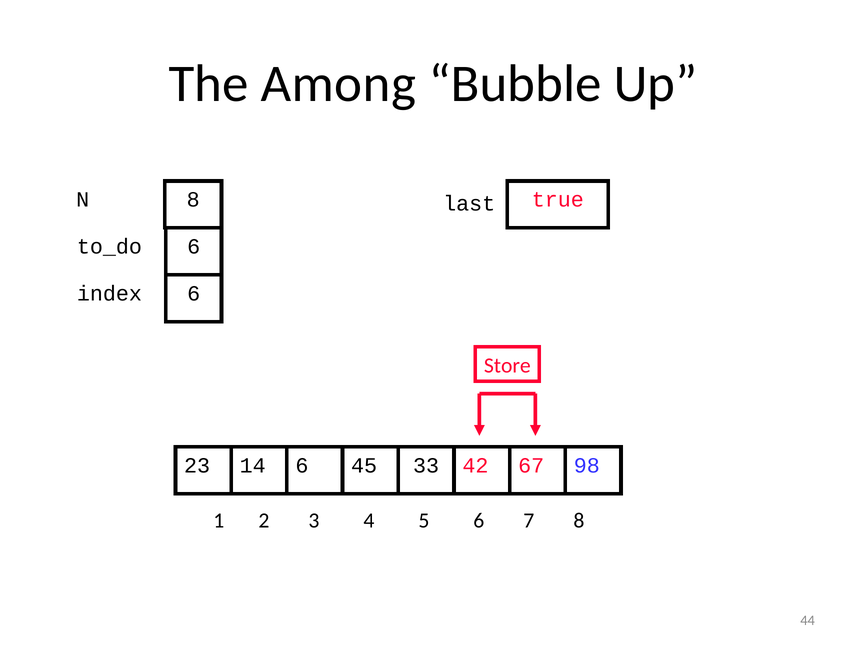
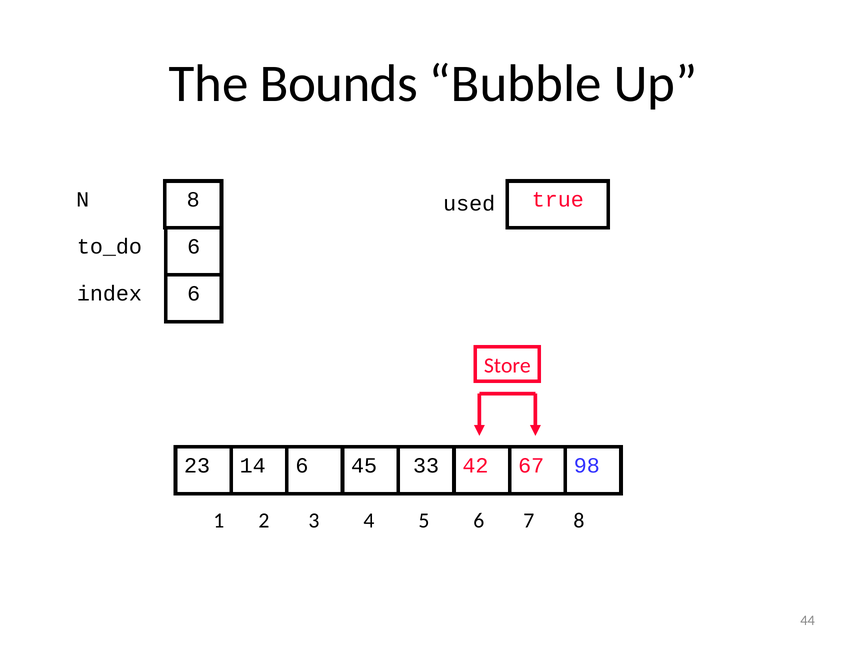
Among: Among -> Bounds (339, 84)
last: last -> used (469, 203)
